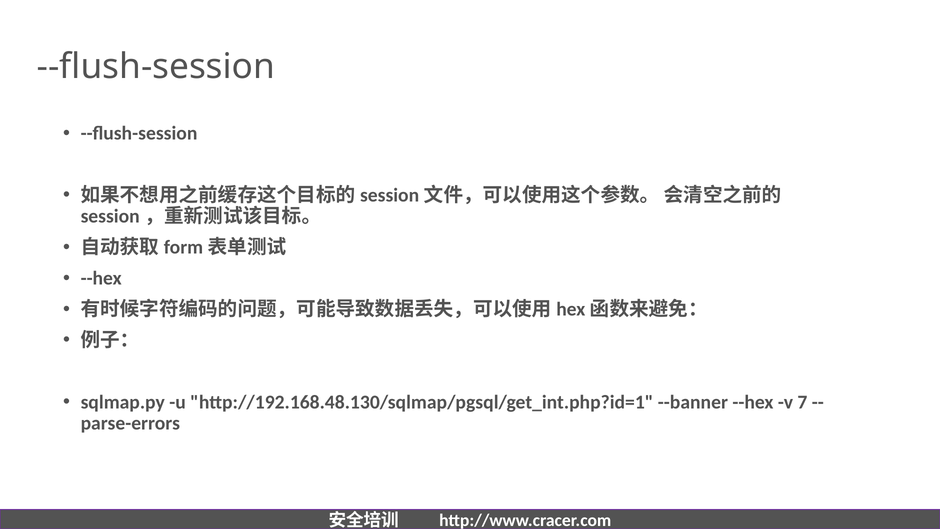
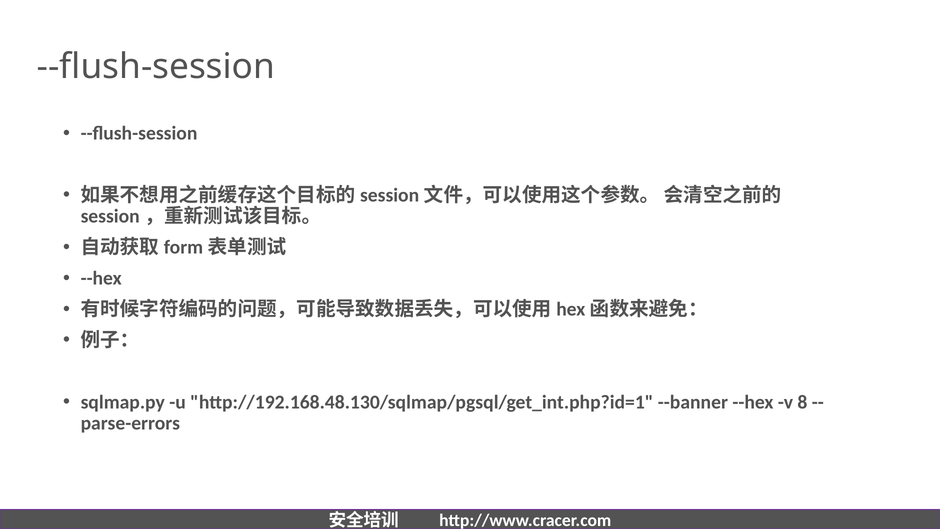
7: 7 -> 8 (802, 402)
